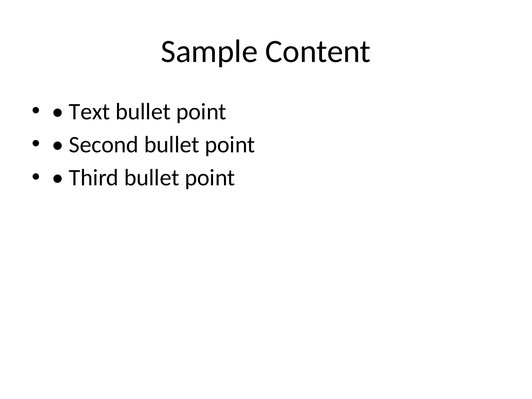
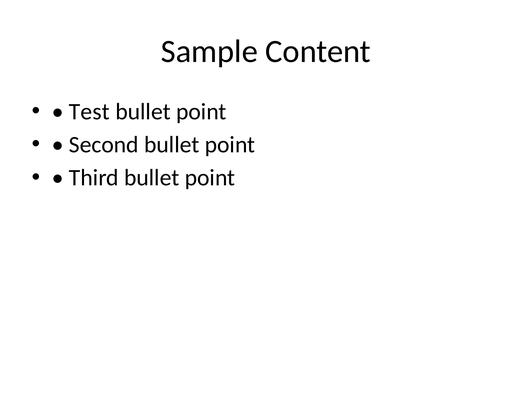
Text: Text -> Test (89, 112)
